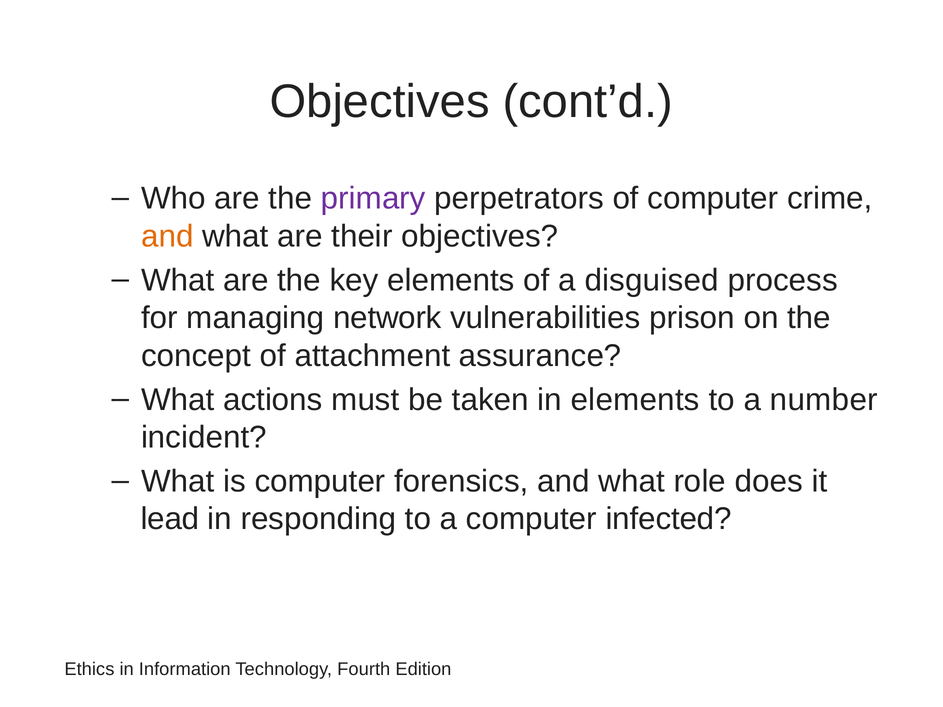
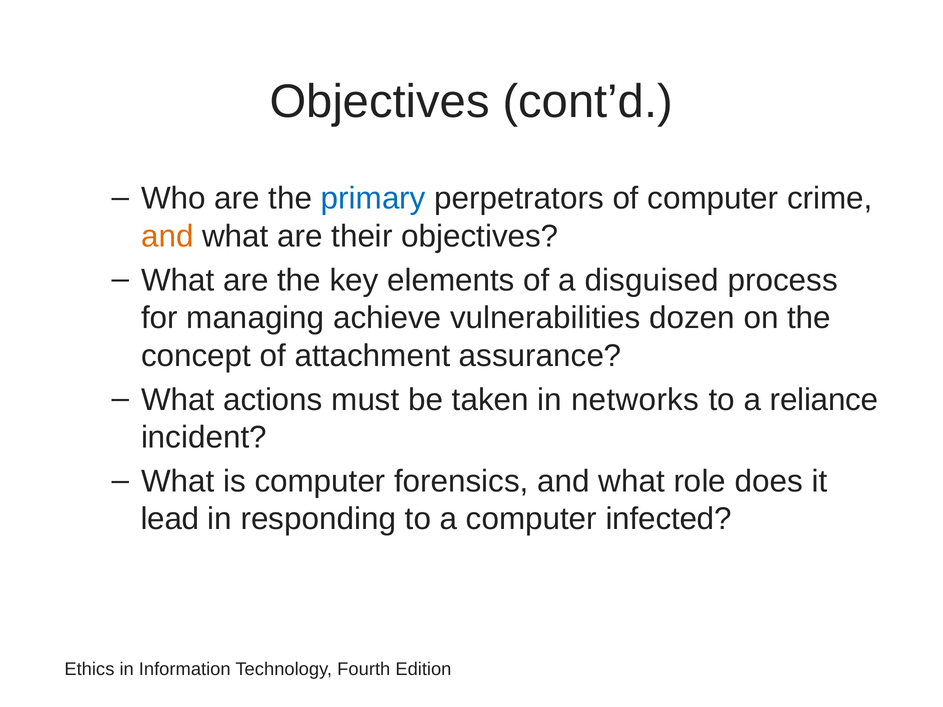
primary colour: purple -> blue (373, 199)
network: network -> achieve (387, 318)
prison: prison -> dozen (692, 318)
in elements: elements -> networks (635, 400)
number: number -> reliance (824, 400)
